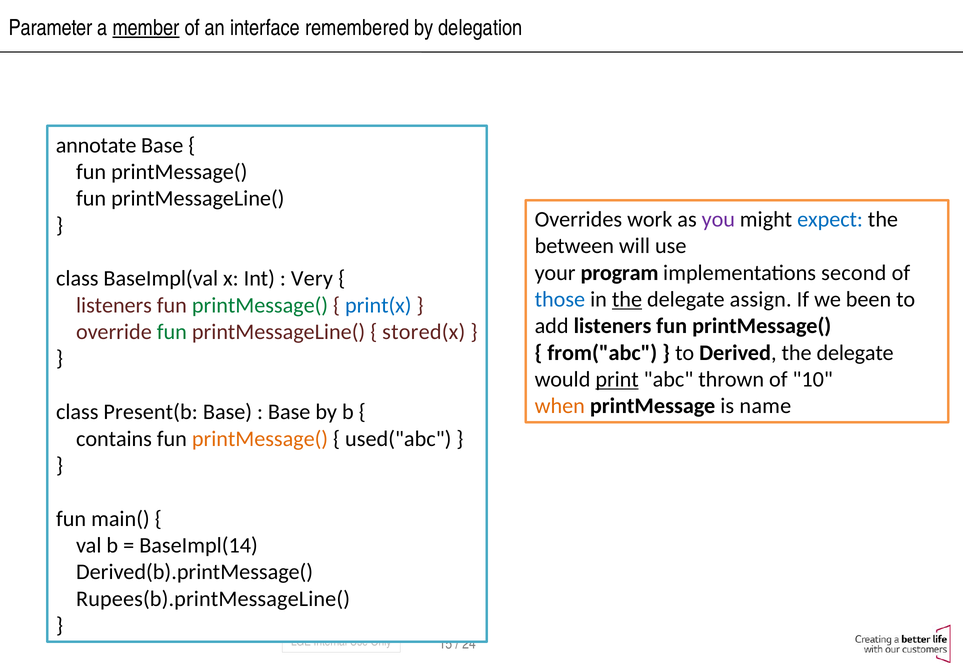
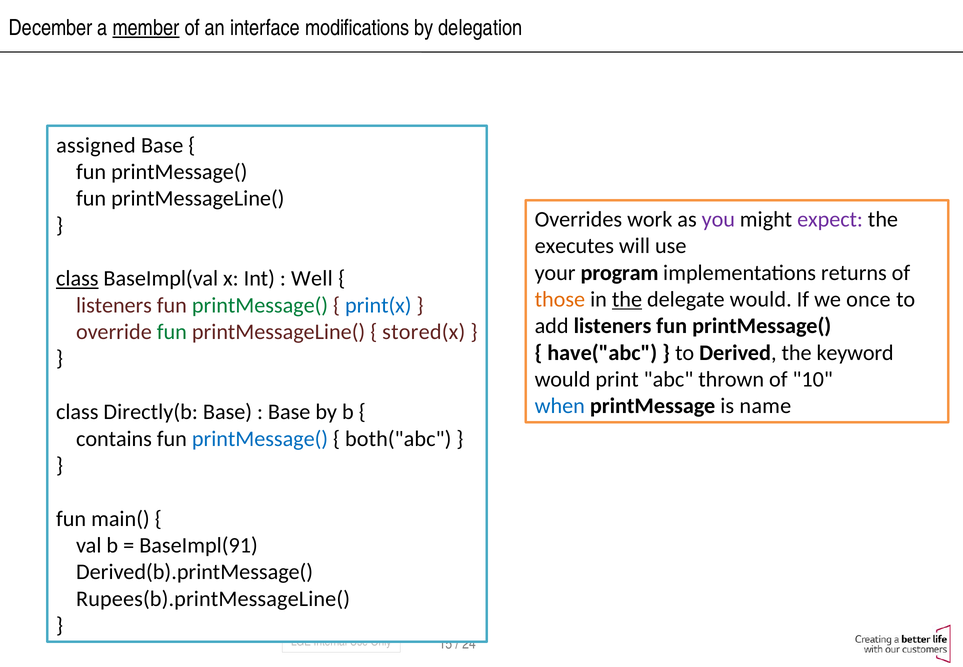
Parameter: Parameter -> December (51, 28)
remembered: remembered -> modifications (357, 28)
annotate: annotate -> assigned (96, 145)
expect colour: blue -> purple (830, 219)
between: between -> executes (574, 246)
second: second -> returns (854, 273)
class underline: none -> present (77, 278)
Very: Very -> Well (312, 278)
those colour: blue -> orange (560, 299)
delegate assign: assign -> would (761, 299)
been: been -> once (868, 299)
from("abc: from("abc -> have("abc (602, 353)
Derived the delegate: delegate -> keyword (855, 353)
print underline: present -> none (617, 379)
when colour: orange -> blue (560, 406)
Present(b: Present(b -> Directly(b (151, 412)
printMessage( colour: orange -> blue (260, 438)
used("abc: used("abc -> both("abc (398, 438)
BaseImpl(14: BaseImpl(14 -> BaseImpl(91 (199, 545)
